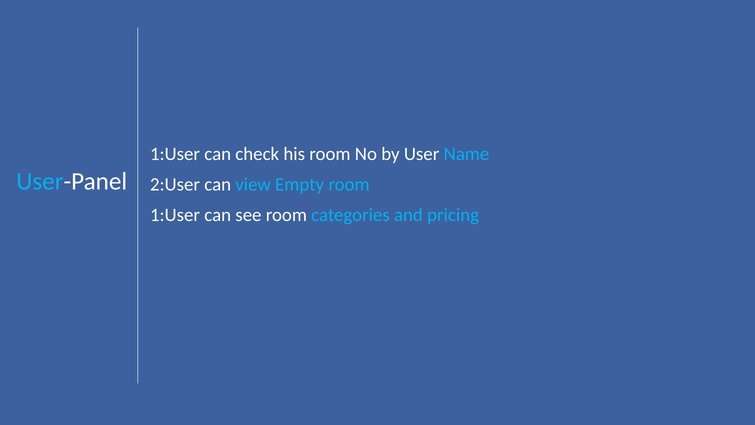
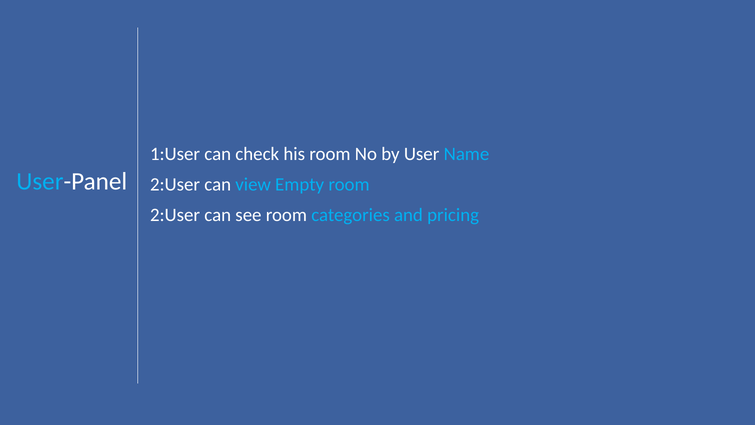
1:User: 1:User -> 2:User (175, 215)
